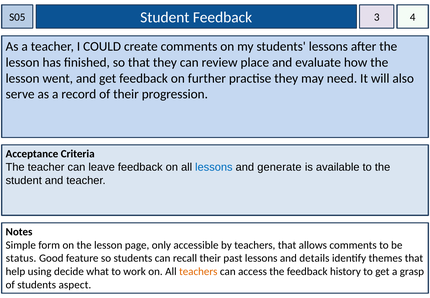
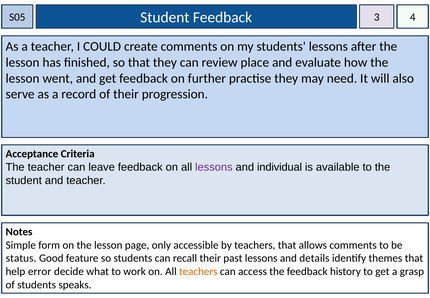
lessons colour: blue -> purple (214, 167)
generate: generate -> individual (280, 167)
using: using -> error (40, 271)
aspect: aspect -> speaks (75, 284)
